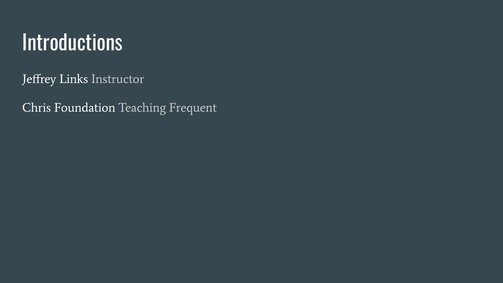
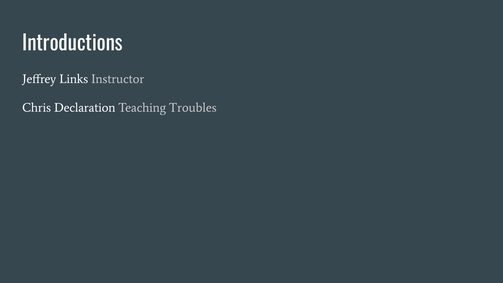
Foundation: Foundation -> Declaration (85, 108)
Frequent: Frequent -> Troubles (193, 108)
